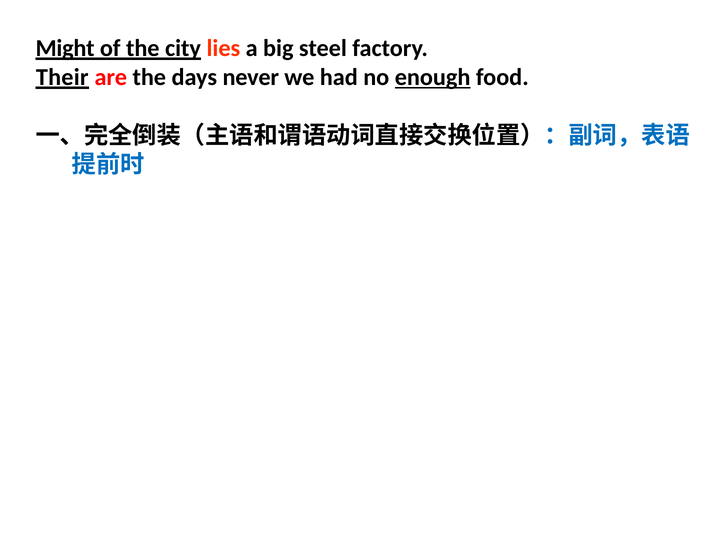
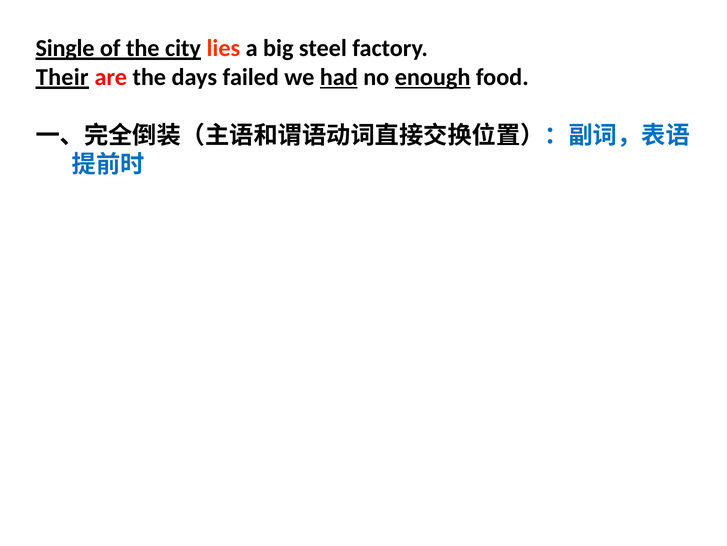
Might: Might -> Single (65, 48)
never: never -> failed (251, 77)
had underline: none -> present (339, 77)
